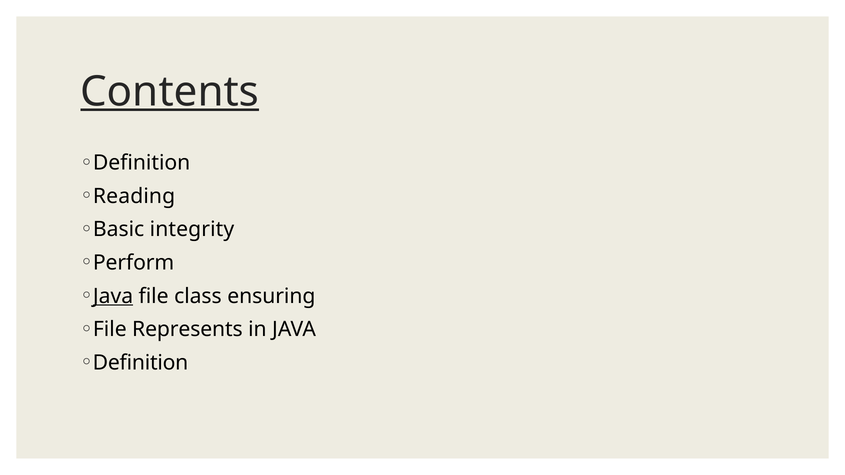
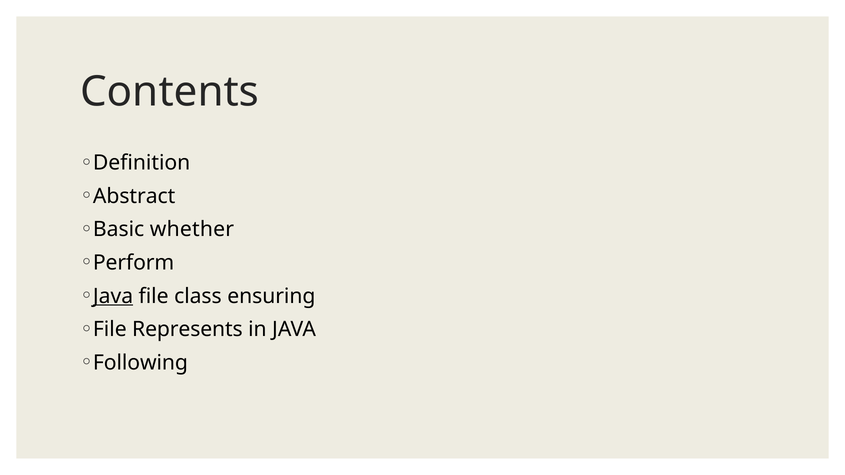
Contents underline: present -> none (170, 92)
Reading: Reading -> Abstract (134, 196)
integrity: integrity -> whether (192, 230)
Definition: Definition -> Following (140, 363)
